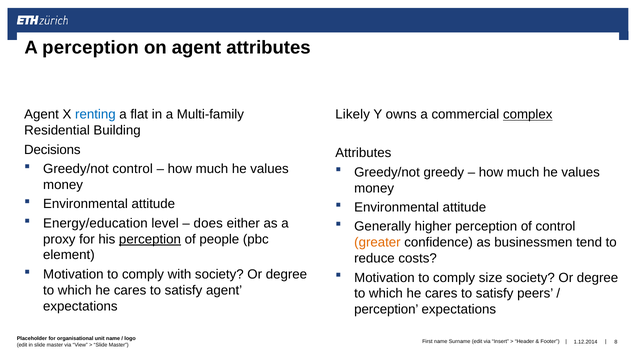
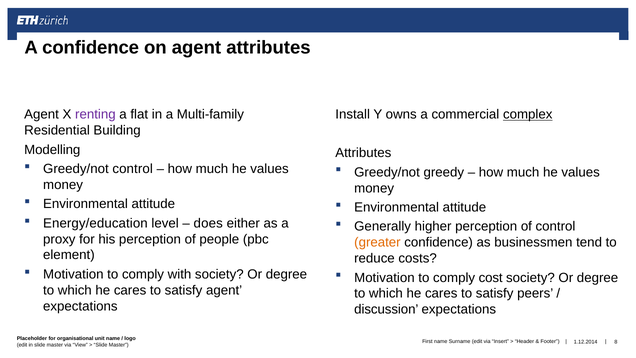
A perception: perception -> confidence (91, 48)
renting colour: blue -> purple (95, 115)
Likely: Likely -> Install (353, 115)
Decisions: Decisions -> Modelling (52, 150)
perception underline: present -> none (150, 239)
size: size -> cost (491, 278)
perception: perception -> discussion (386, 309)
